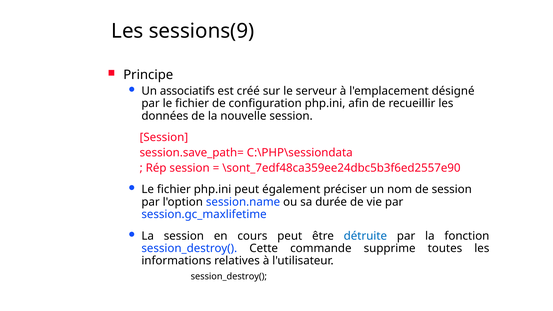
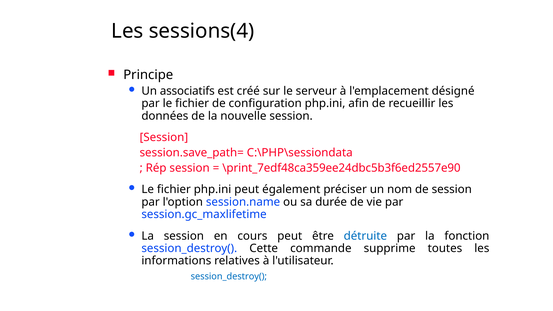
sessions(9: sessions(9 -> sessions(4 (202, 31)
\sont_7edf48ca359ee24dbc5b3f6ed2557e90: \sont_7edf48ca359ee24dbc5b3f6ed2557e90 -> \print_7edf48ca359ee24dbc5b3f6ed2557e90 (341, 168)
session_destroy( colour: black -> blue (229, 276)
